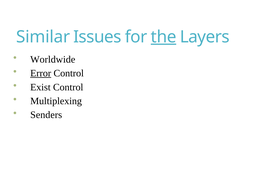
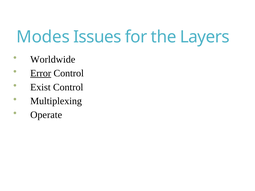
Similar: Similar -> Modes (43, 37)
the underline: present -> none (164, 37)
Senders: Senders -> Operate (46, 115)
